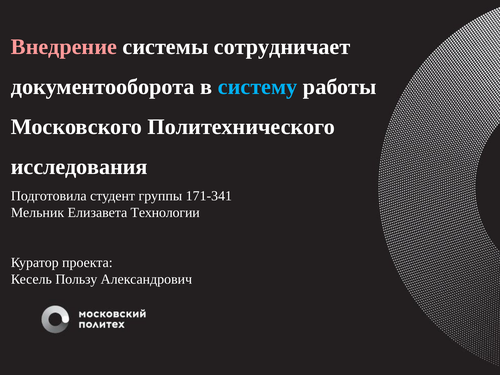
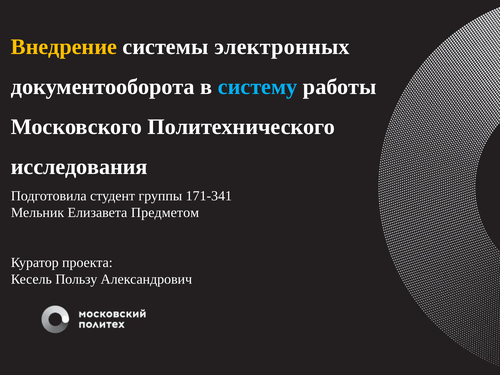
Внедрение colour: pink -> yellow (64, 47)
сотрудничает: сотрудничает -> электронных (282, 47)
Технологии: Технологии -> Предметом (165, 213)
